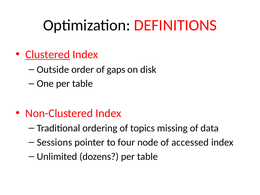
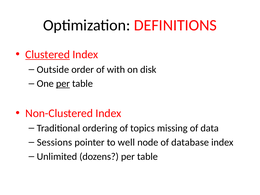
gaps: gaps -> with (116, 69)
per underline: none -> present (63, 84)
four: four -> well (126, 142)
accessed: accessed -> database (190, 142)
